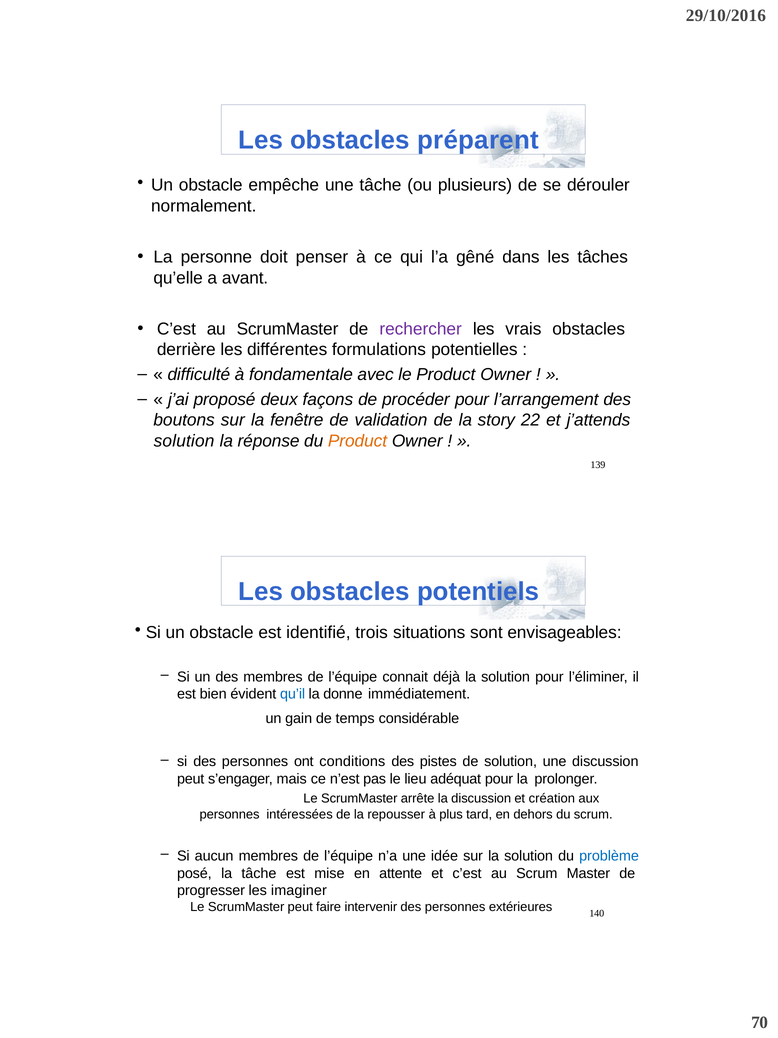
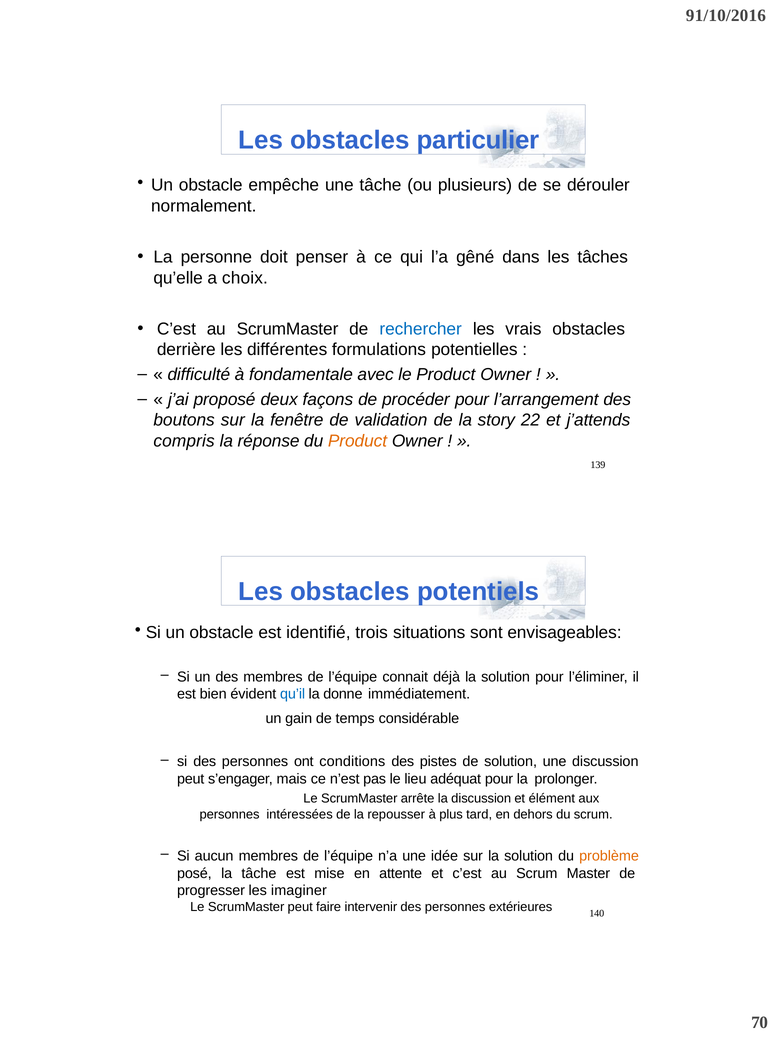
29/10/2016: 29/10/2016 -> 91/10/2016 (726, 15)
préparent: préparent -> particulier (478, 140)
avant: avant -> choix (245, 278)
rechercher colour: purple -> blue (421, 329)
solution: solution -> compris (184, 441)
création: création -> élément (552, 798)
problème colour: blue -> orange (609, 855)
